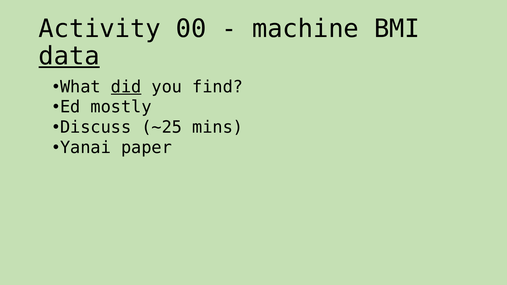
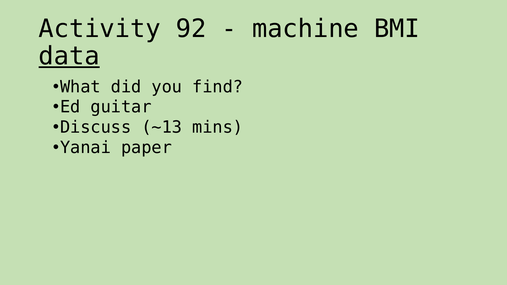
00: 00 -> 92 (191, 29)
did underline: present -> none (126, 87)
mostly: mostly -> guitar (121, 107)
~25: ~25 -> ~13 (162, 127)
